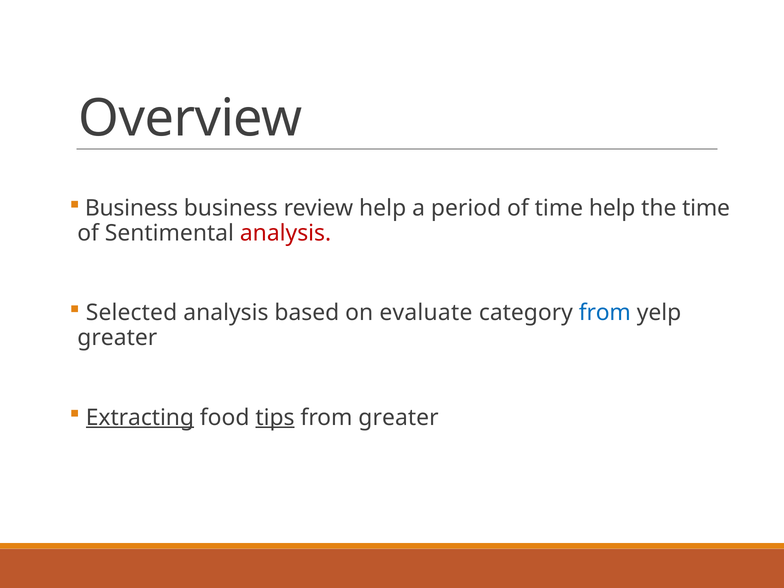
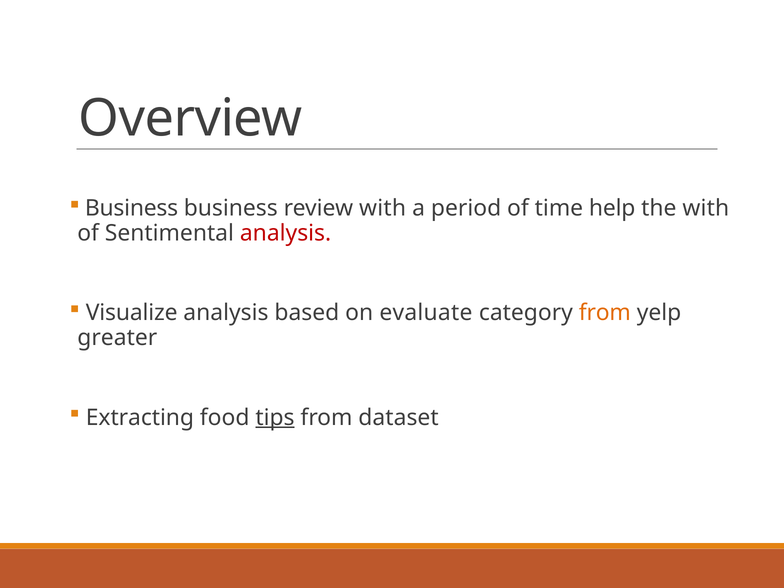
review help: help -> with (383, 208)
the time: time -> with (706, 208)
Selected: Selected -> Visualize (132, 313)
from colour: blue -> orange (605, 313)
Extracting underline: present -> none (140, 417)
from greater: greater -> dataset (399, 417)
